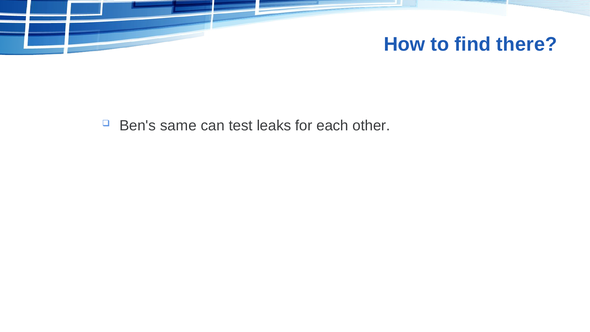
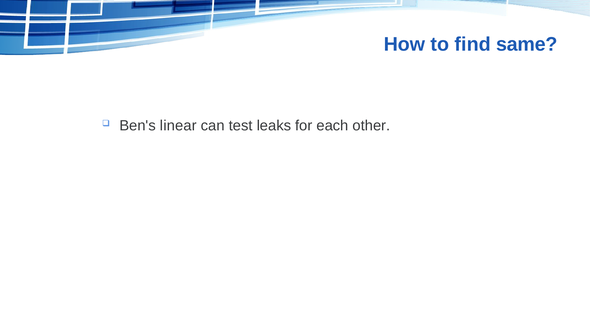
there: there -> same (527, 44)
same: same -> linear (178, 126)
